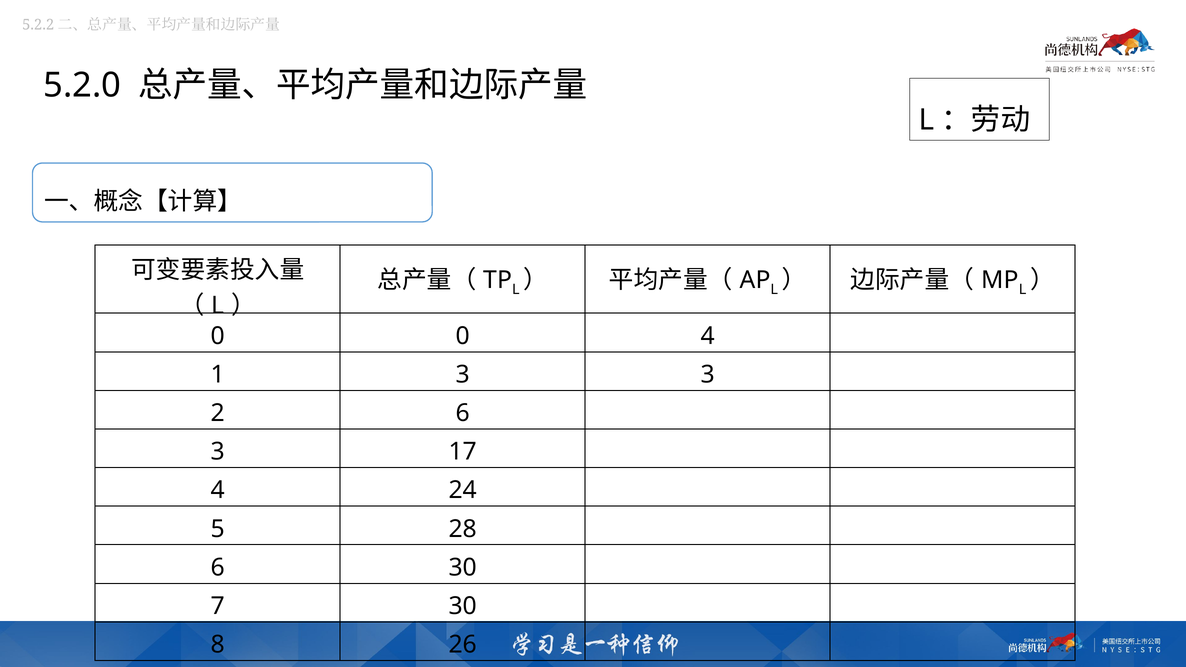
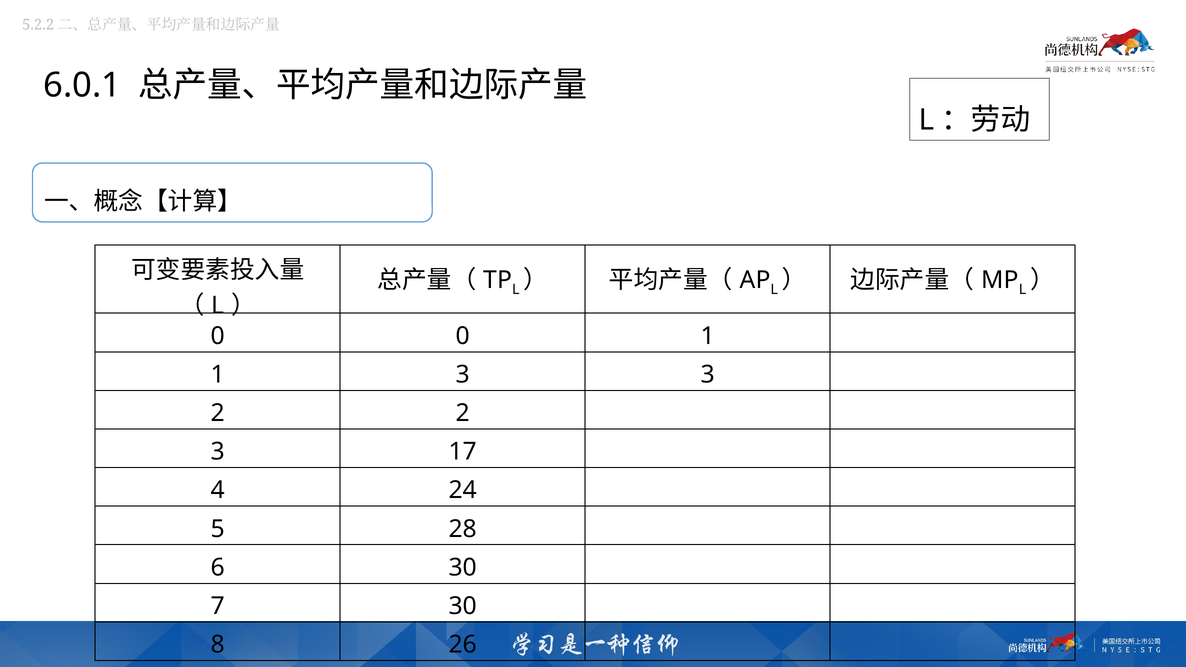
5.2.0: 5.2.0 -> 6.0.1 (82, 85)
0 4: 4 -> 1 (708, 336)
2 6: 6 -> 2 (463, 413)
